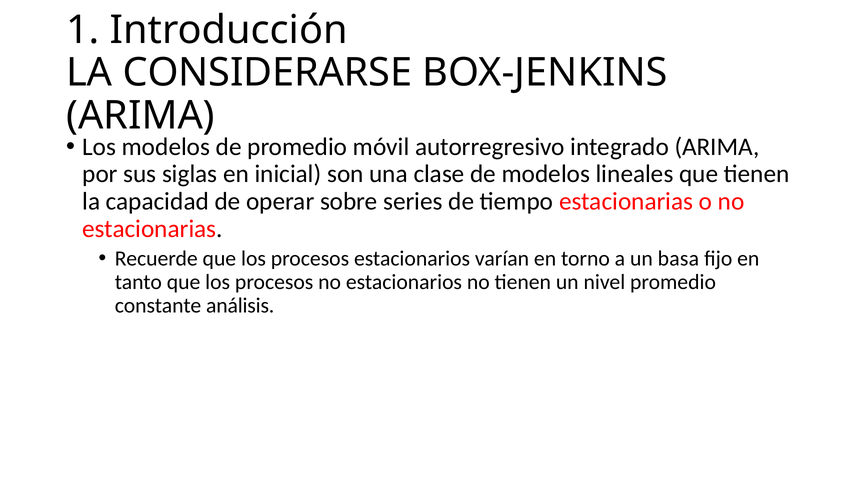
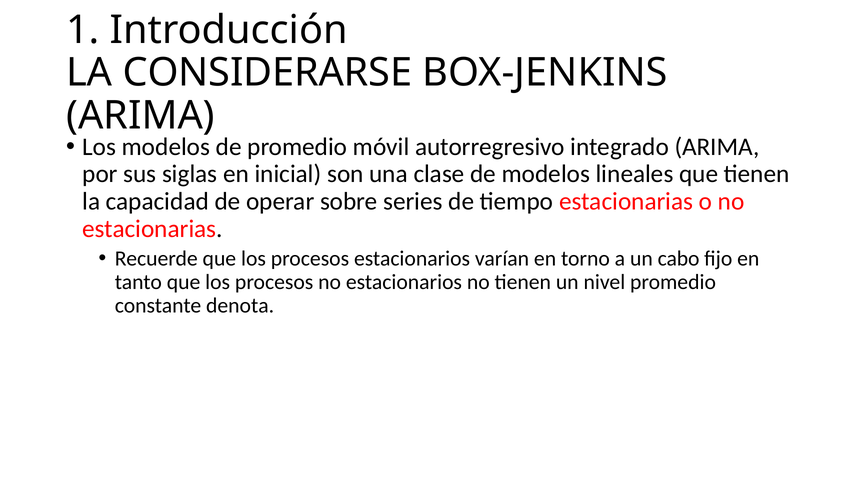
basa: basa -> cabo (679, 258)
análisis: análisis -> denota (240, 305)
